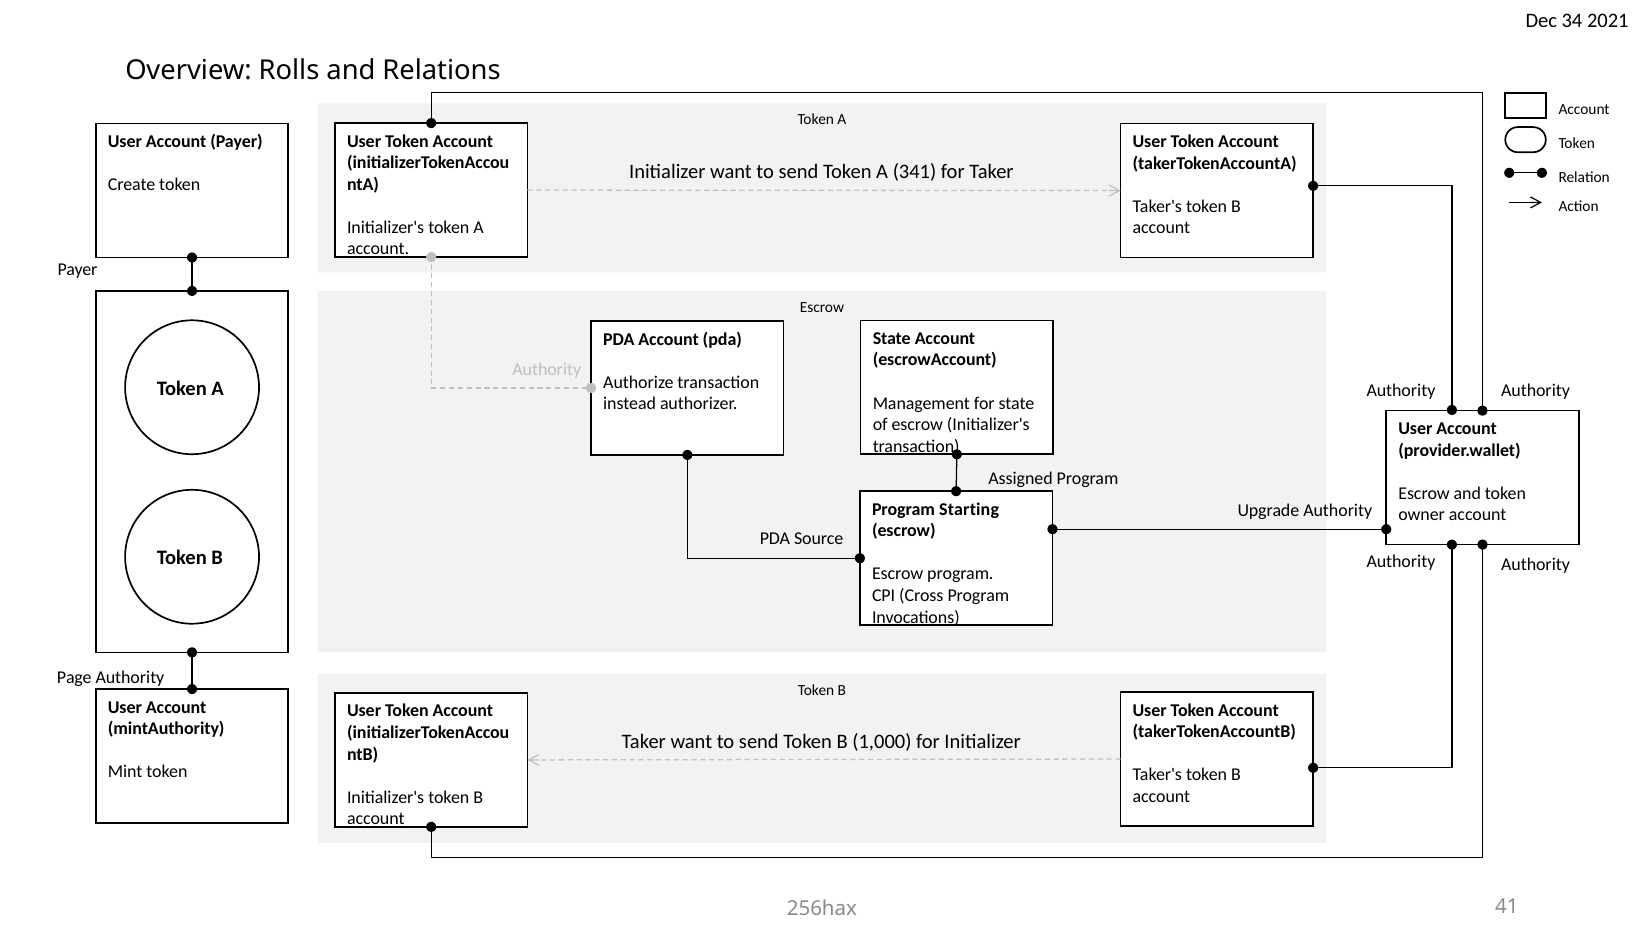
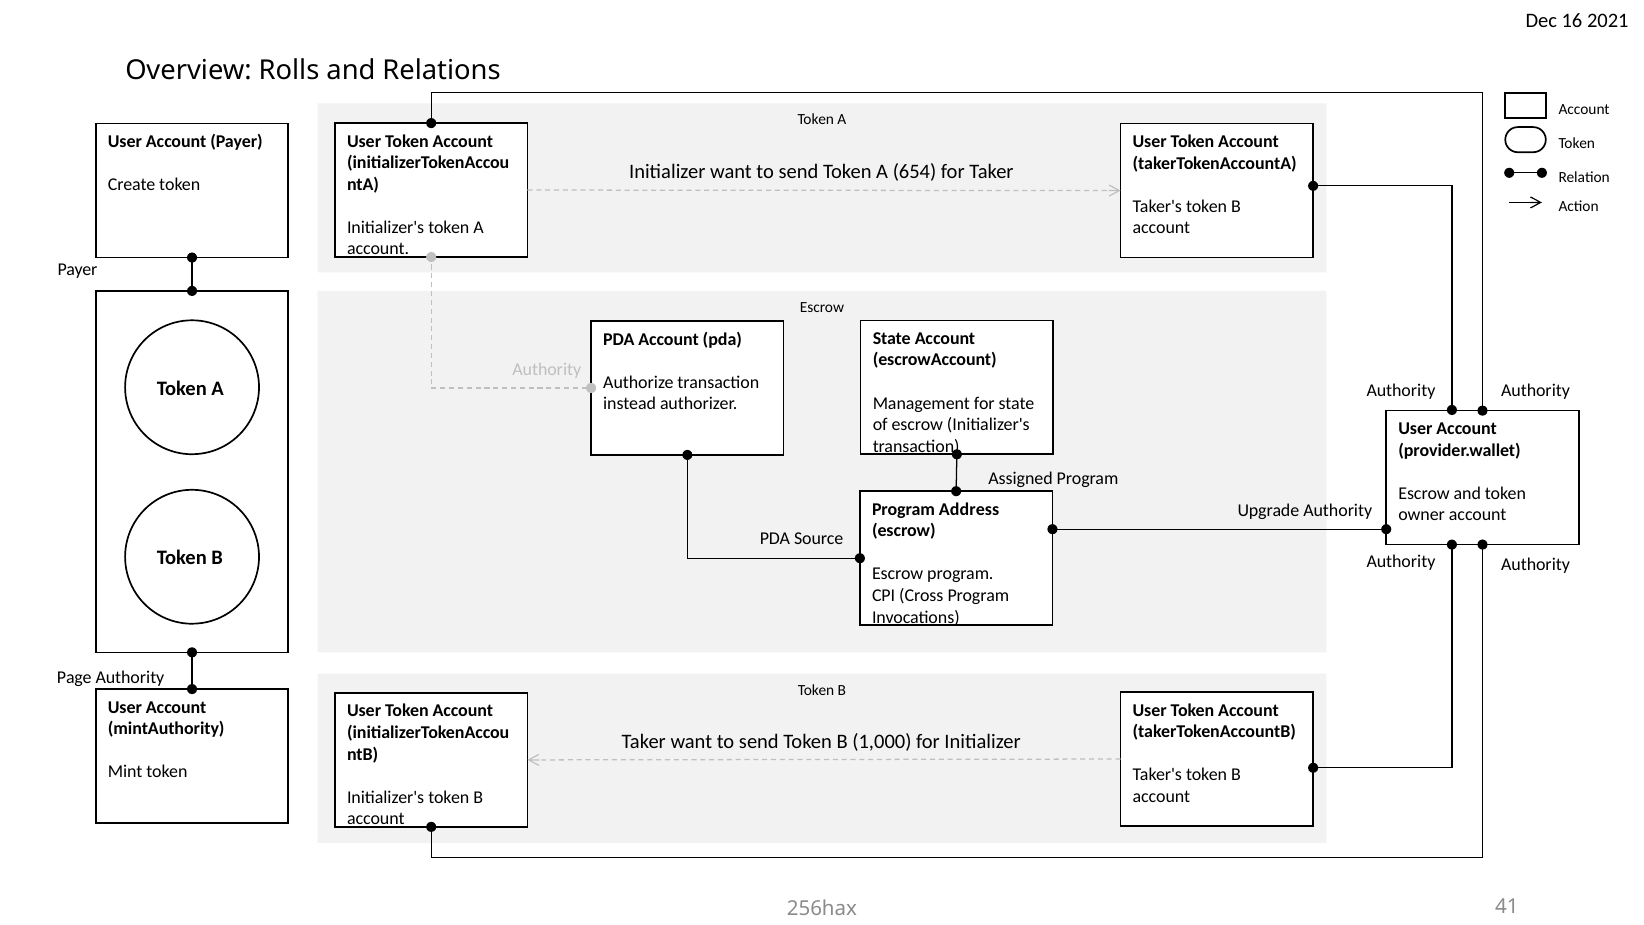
34: 34 -> 16 (1572, 21)
341: 341 -> 654 (915, 172)
Starting: Starting -> Address (969, 509)
